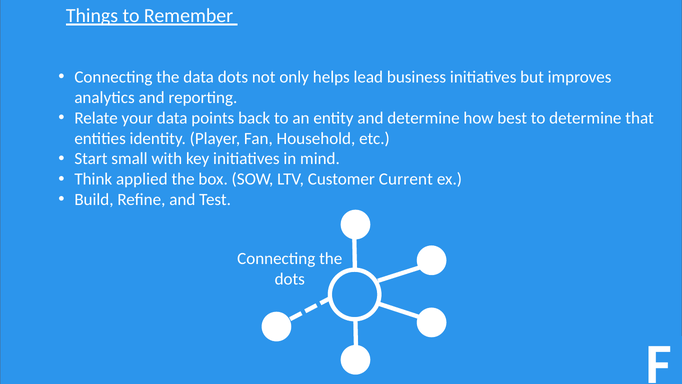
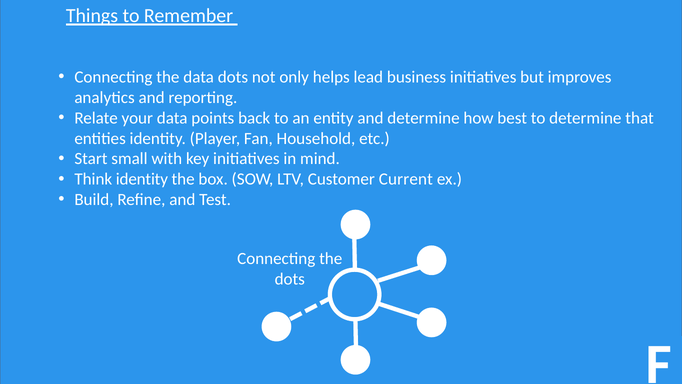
Think applied: applied -> identity (142, 179)
